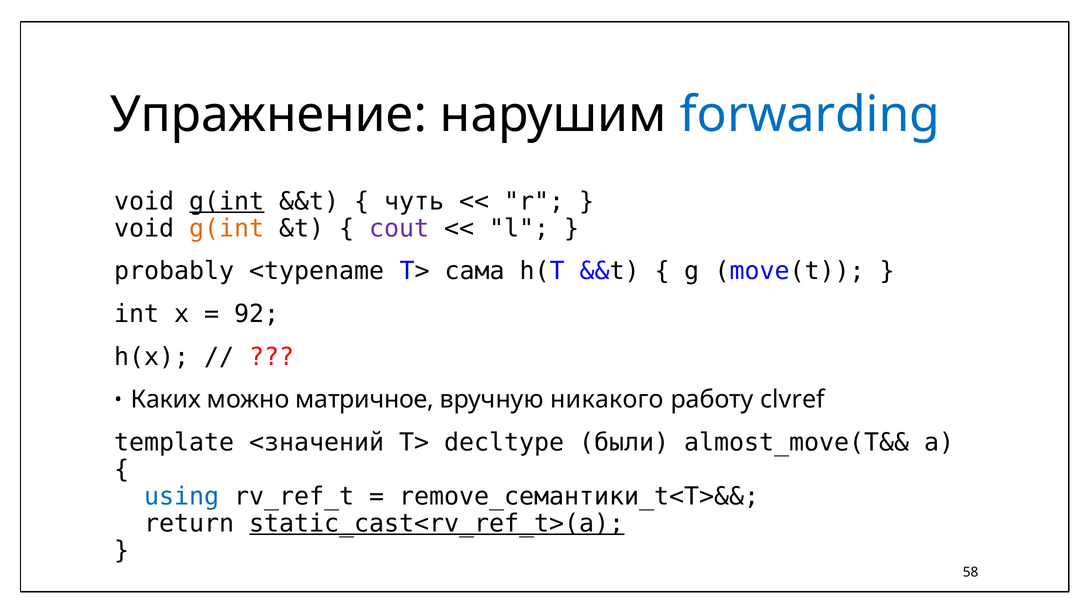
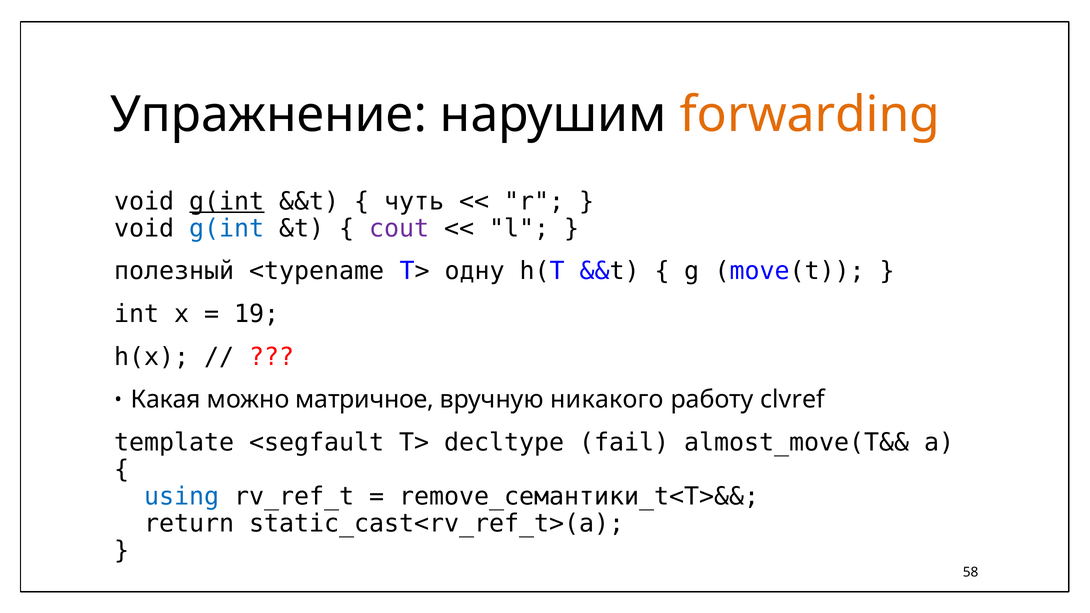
forwarding colour: blue -> orange (810, 115)
g(int colour: orange -> blue (227, 228)
probably: probably -> полезный (174, 271)
сама: сама -> одну (475, 271)
92: 92 -> 19 (257, 314)
Каких: Каких -> Какая (166, 400)
<значений: <значений -> <segfault (317, 443)
были: были -> fail (624, 443)
static_cast<rv_ref_t>(a underline: present -> none (437, 524)
